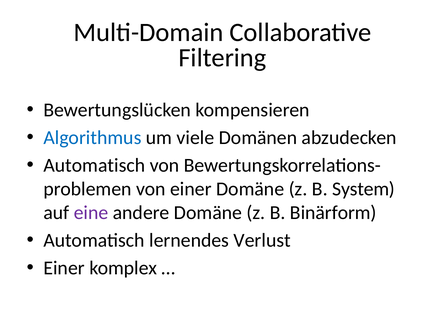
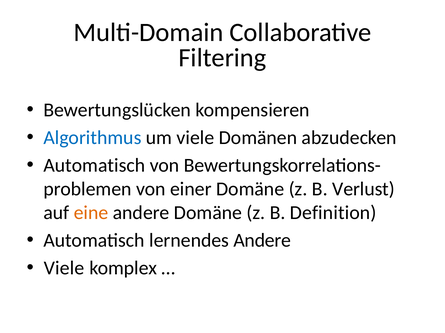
System: System -> Verlust (364, 189)
eine colour: purple -> orange (91, 213)
Binärform: Binärform -> Definition (333, 213)
lernendes Verlust: Verlust -> Andere (262, 241)
Einer: Einer -> Viele (64, 269)
